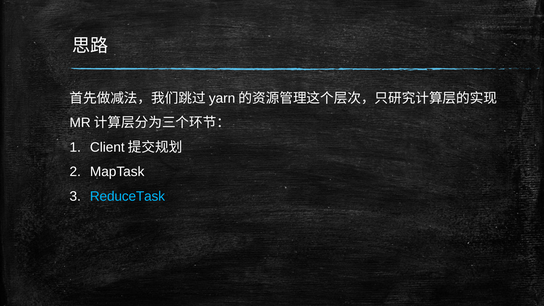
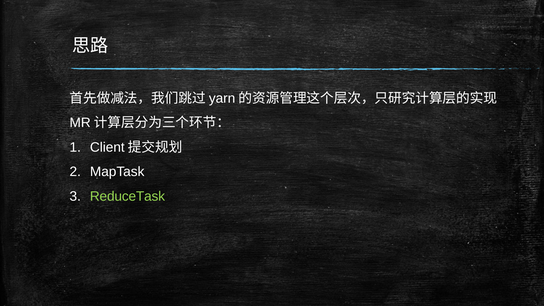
ReduceTask colour: light blue -> light green (127, 196)
